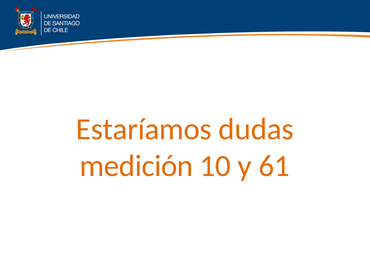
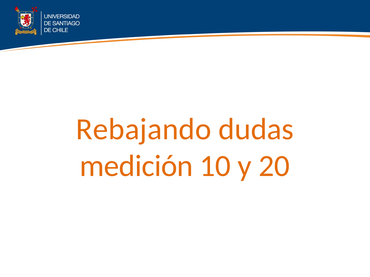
Estaríamos: Estaríamos -> Rebajando (144, 129)
61: 61 -> 20 (274, 166)
